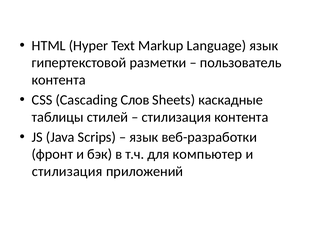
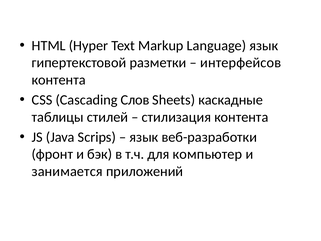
пользователь: пользователь -> интерфейсов (241, 63)
стилизация: стилизация -> занимается (67, 171)
